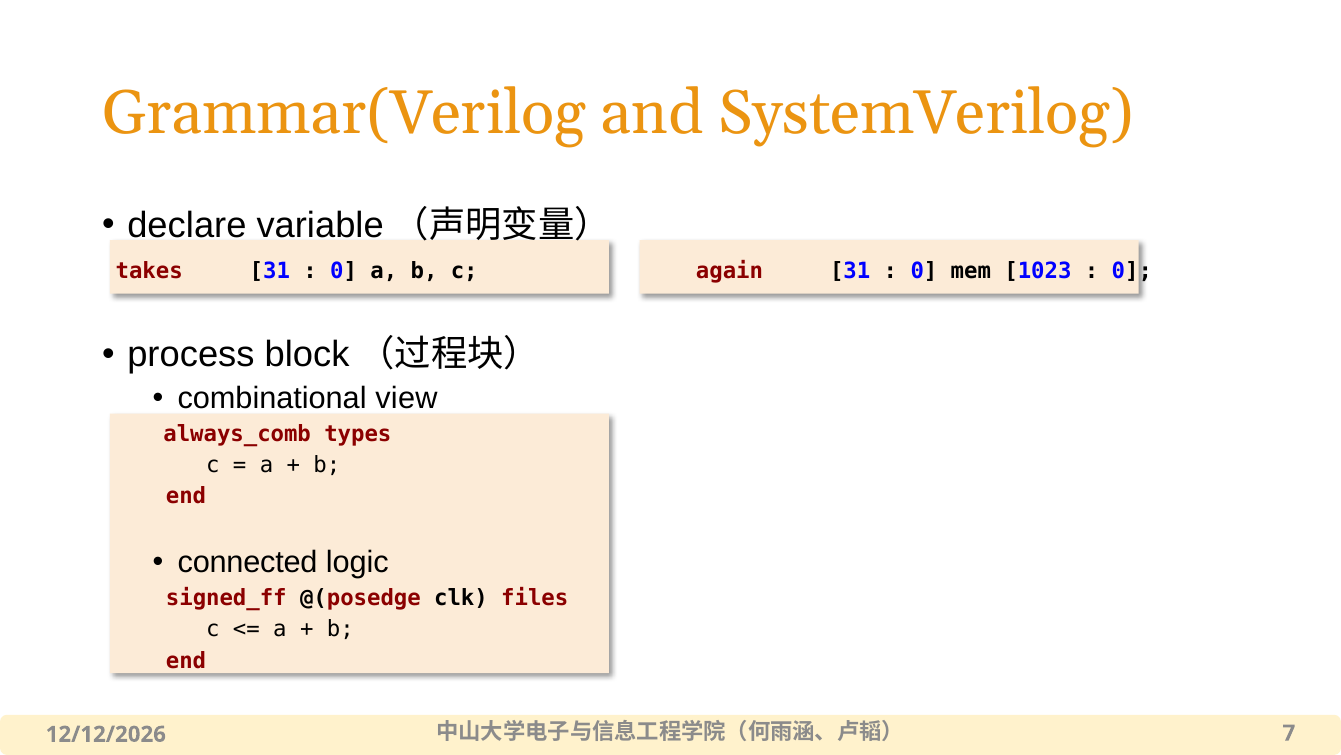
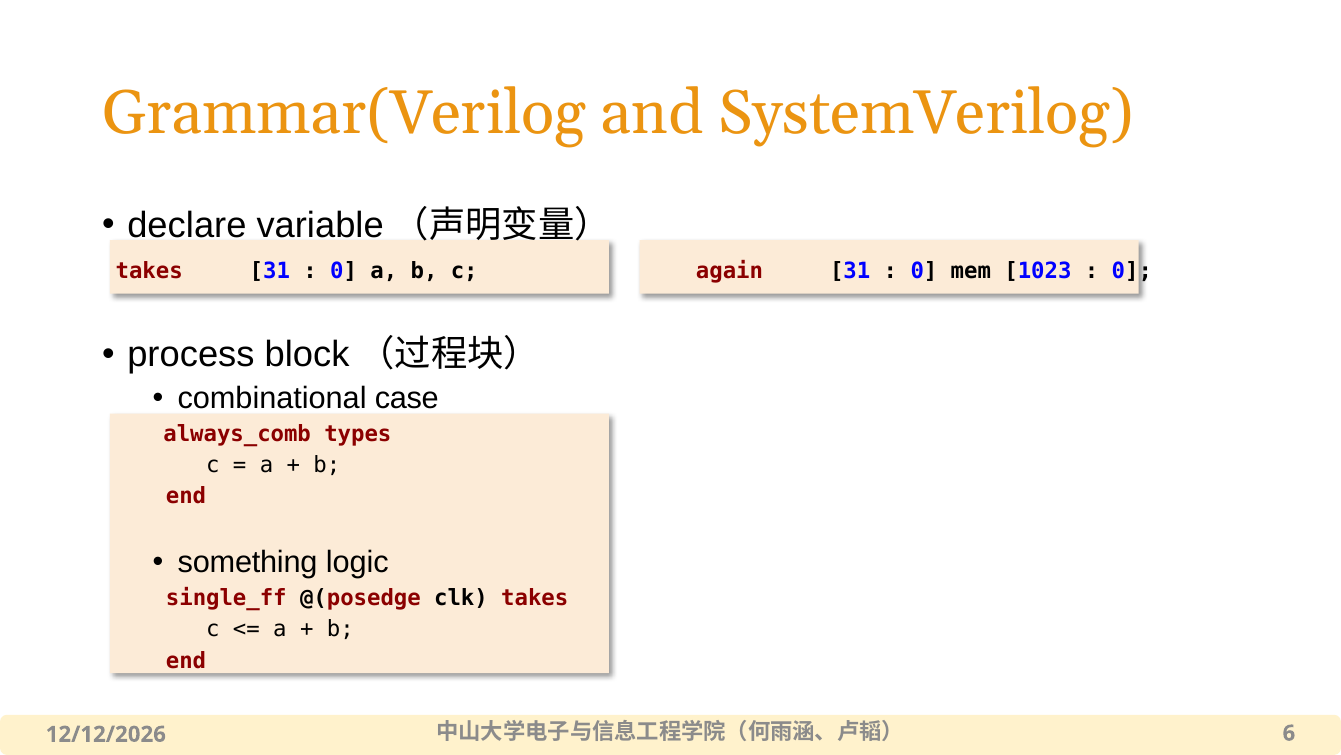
view: view -> case (407, 398)
connected: connected -> something (248, 562)
signed_ff: signed_ff -> single_ff (226, 598)
clk files: files -> takes (535, 598)
7: 7 -> 6 (1289, 733)
